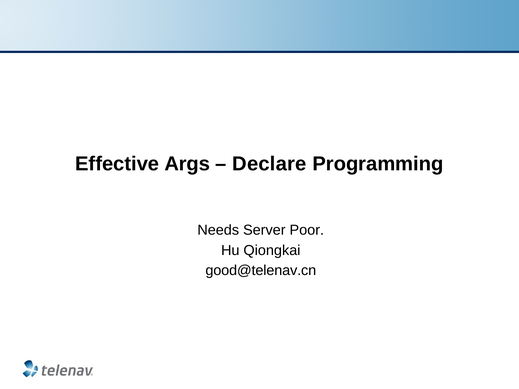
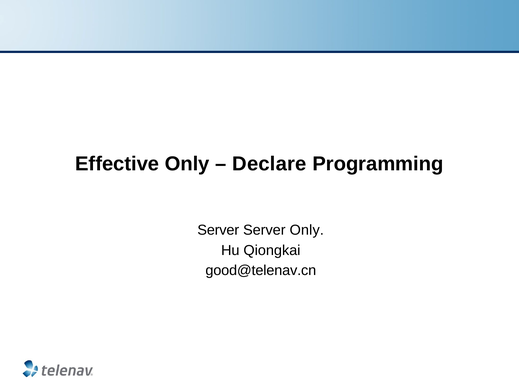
Effective Args: Args -> Only (187, 164)
Needs: Needs -> Server (218, 230)
Server Poor: Poor -> Only (307, 230)
